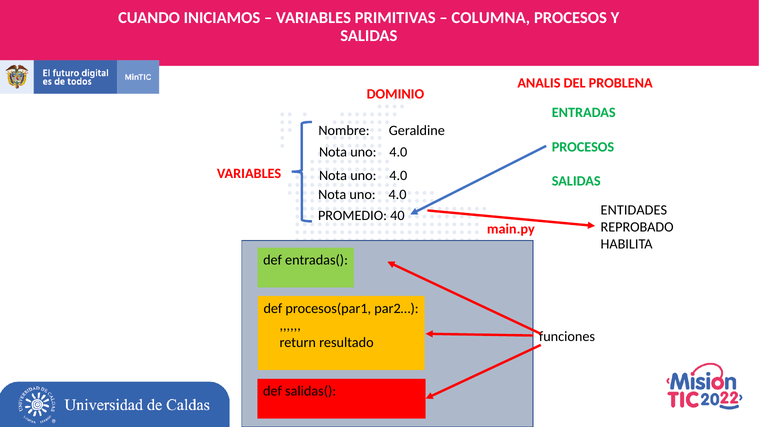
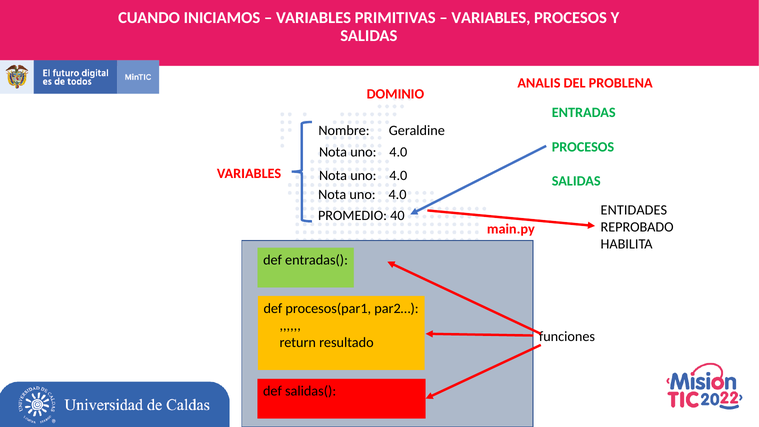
COLUMNA: COLUMNA -> VARIABLES (491, 18)
